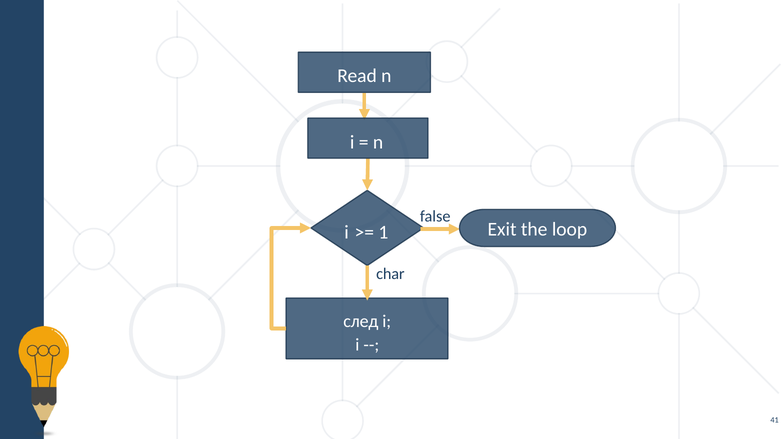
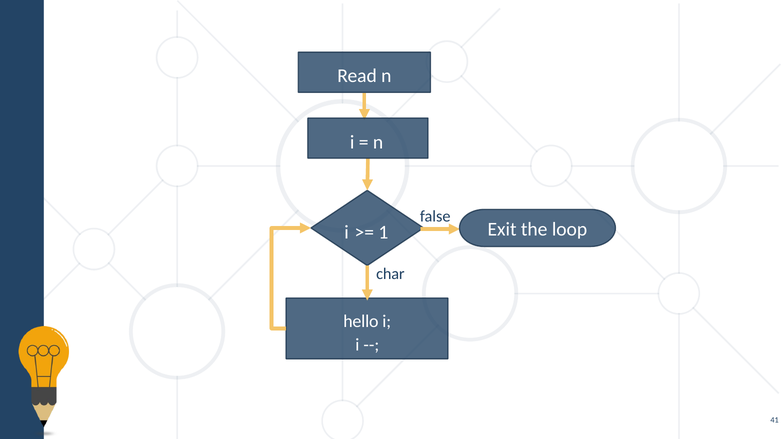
след: след -> hello (361, 322)
